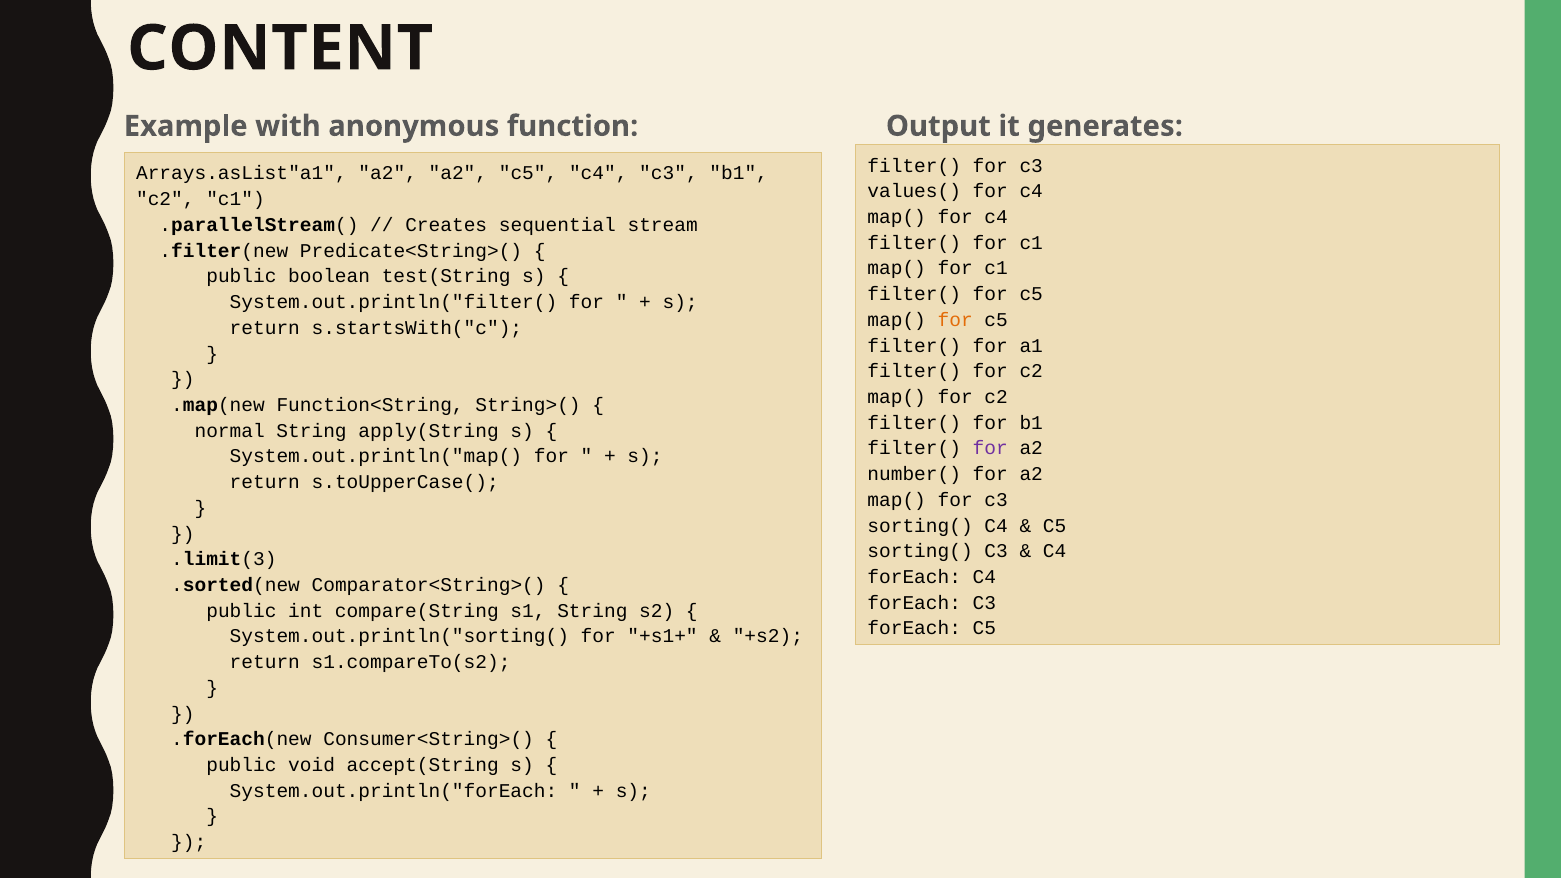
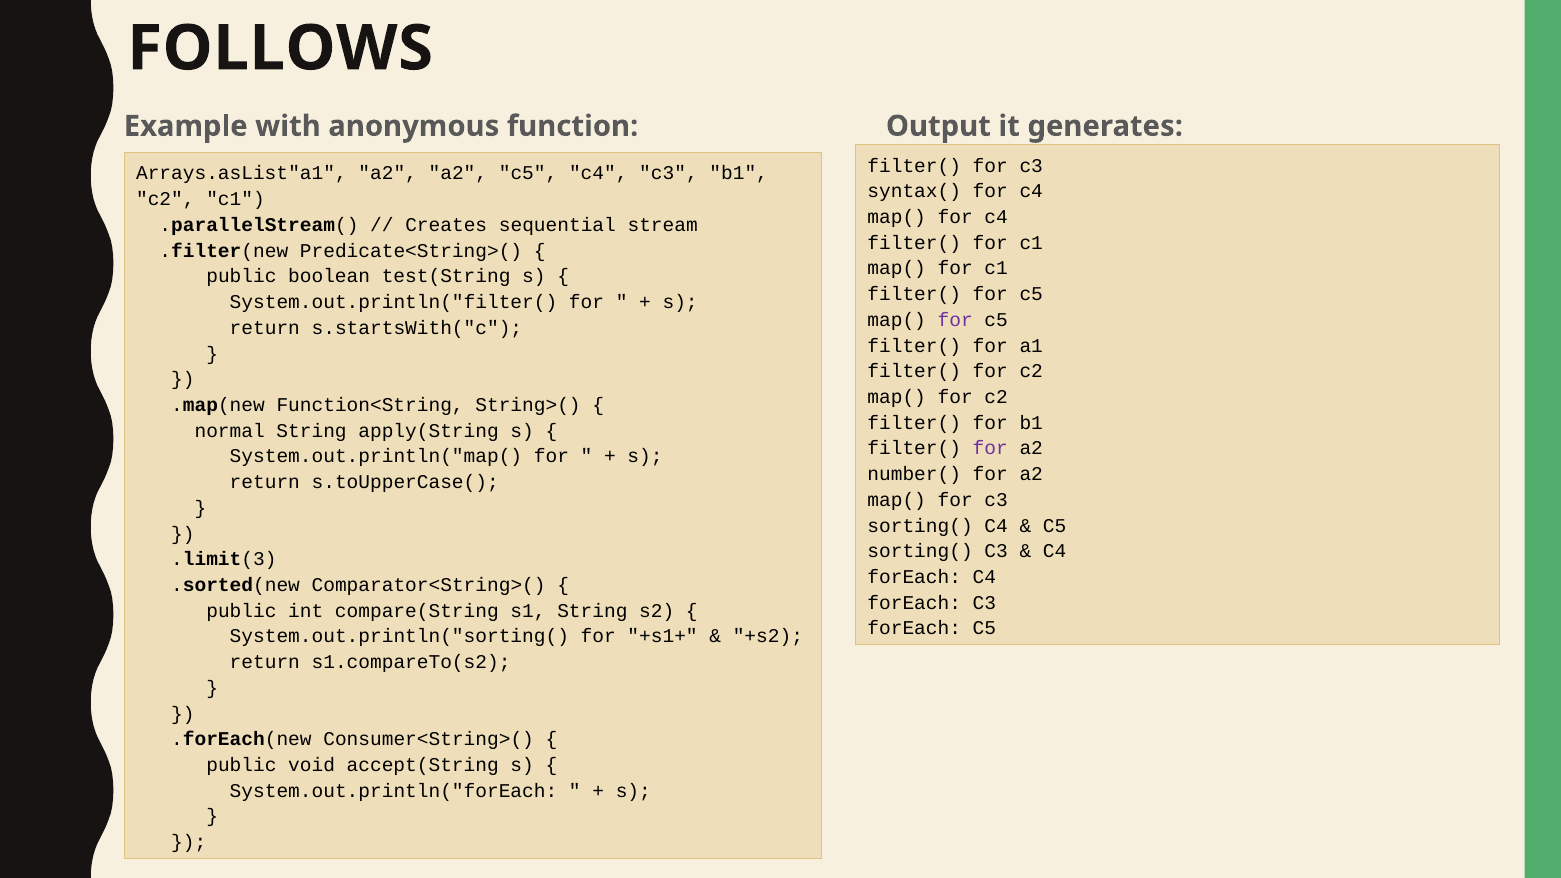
CONTENT: CONTENT -> FOLLOWS (280, 49)
values(: values( -> syntax( (914, 191)
for colour: orange -> purple (955, 320)
